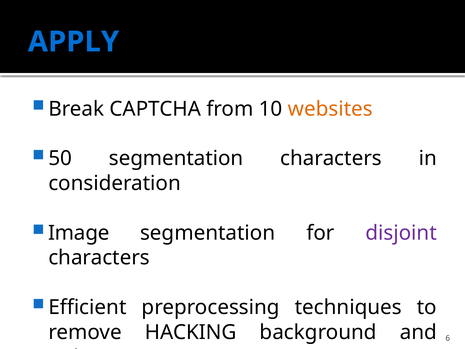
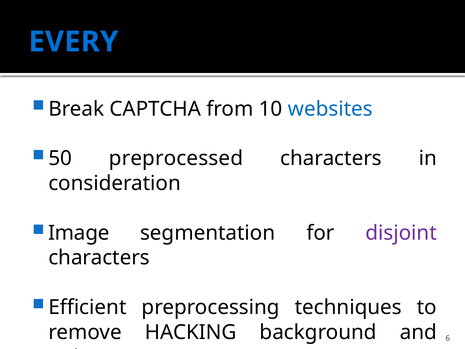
APPLY: APPLY -> EVERY (73, 42)
websites colour: orange -> blue (330, 109)
50 segmentation: segmentation -> preprocessed (176, 158)
